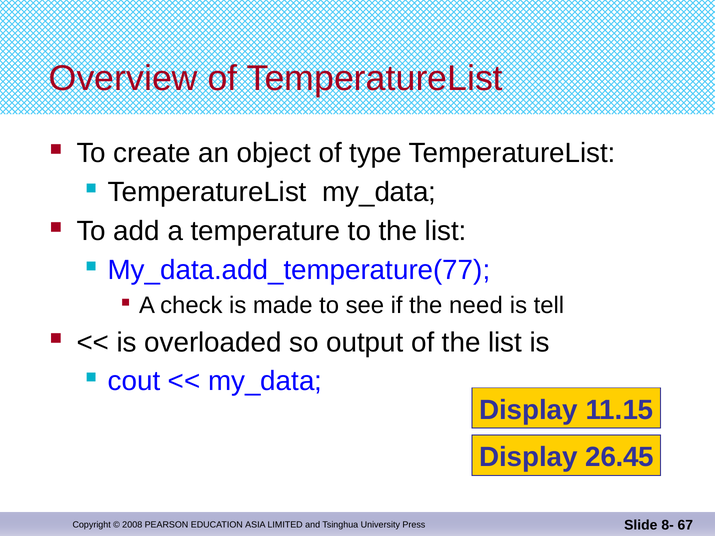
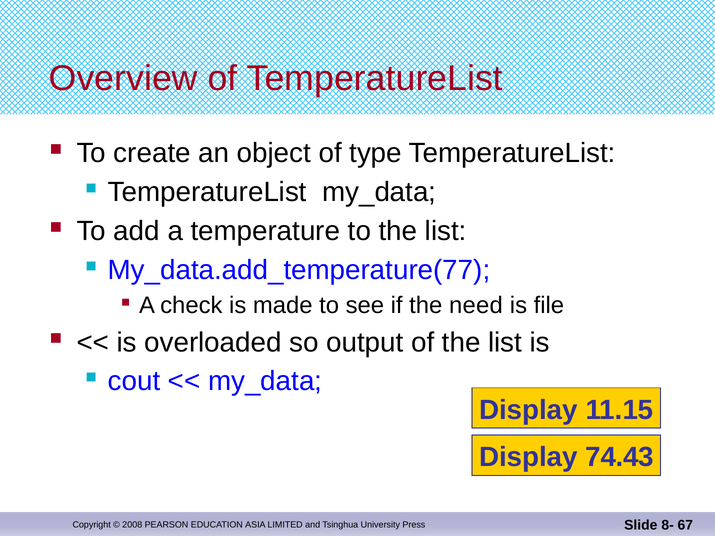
tell: tell -> file (549, 306)
26.45: 26.45 -> 74.43 (620, 457)
